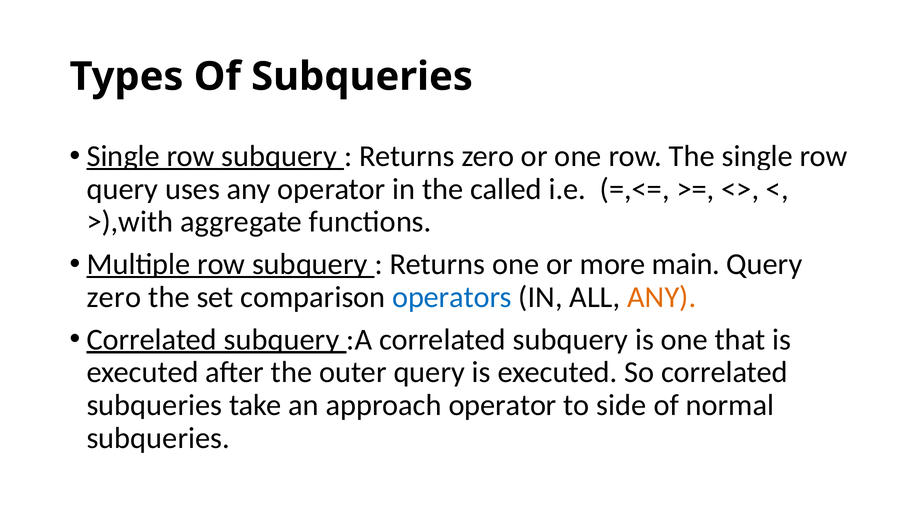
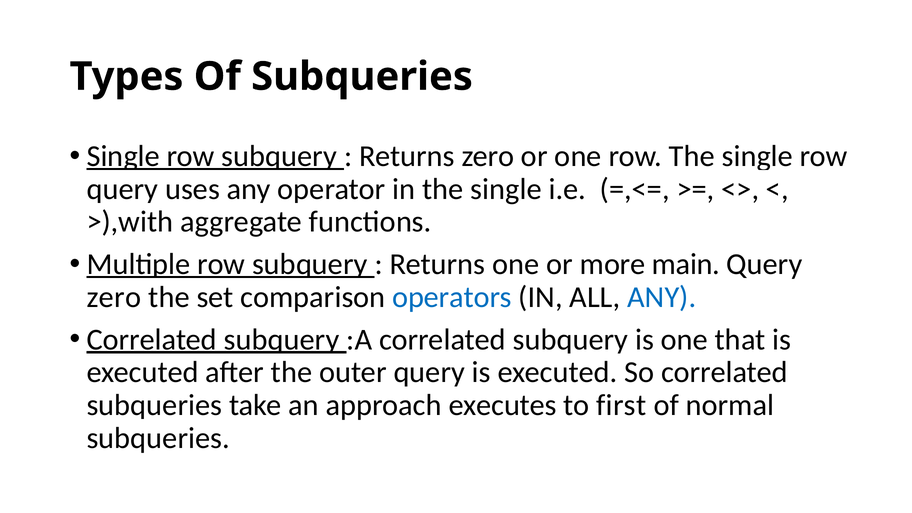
called: called -> single (506, 189)
ANY colour: orange -> blue (662, 297)
approach operator: operator -> executes (503, 405)
side: side -> first (621, 405)
